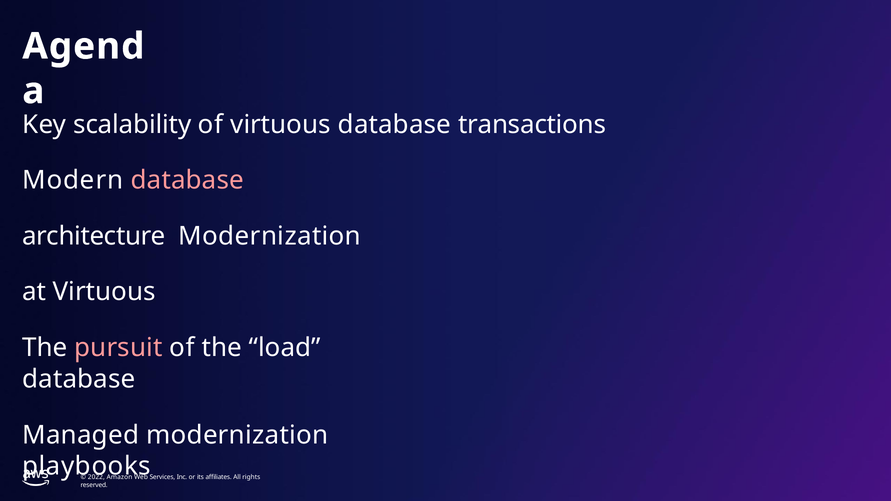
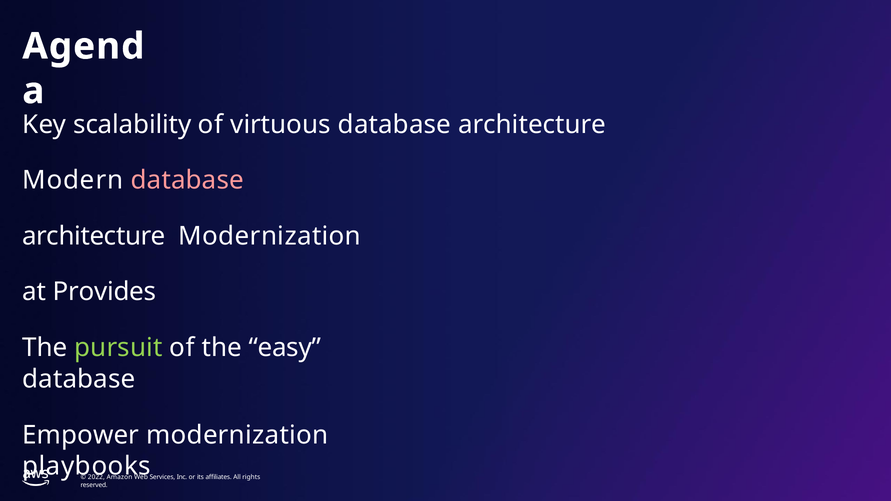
transactions: transactions -> architecture (532, 124)
at Virtuous: Virtuous -> Provides (104, 292)
pursuit colour: pink -> light green (118, 348)
load: load -> easy (285, 348)
Managed: Managed -> Empower (81, 435)
